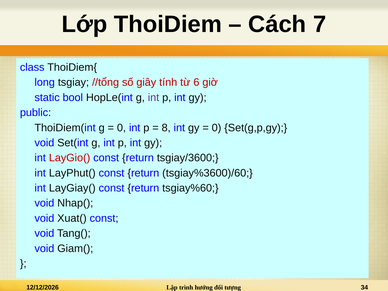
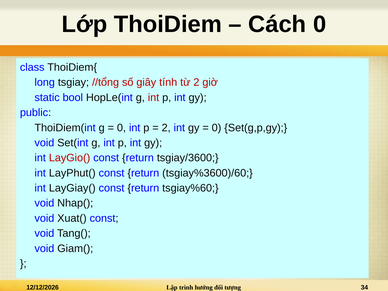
Cách 7: 7 -> 0 (320, 24)
từ 6: 6 -> 2 (196, 82)
int colour: purple -> red (154, 98)
8: 8 -> 2 (166, 128)
